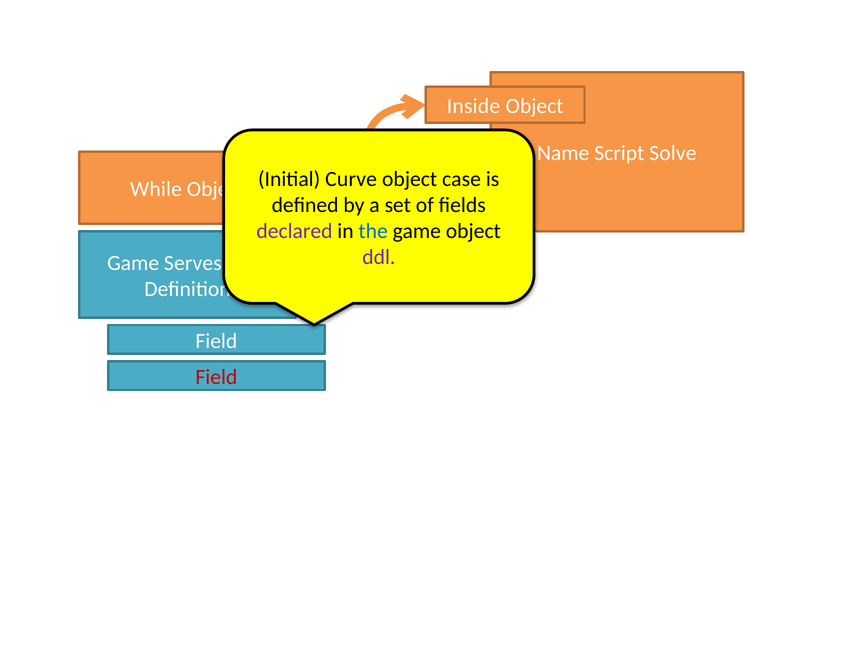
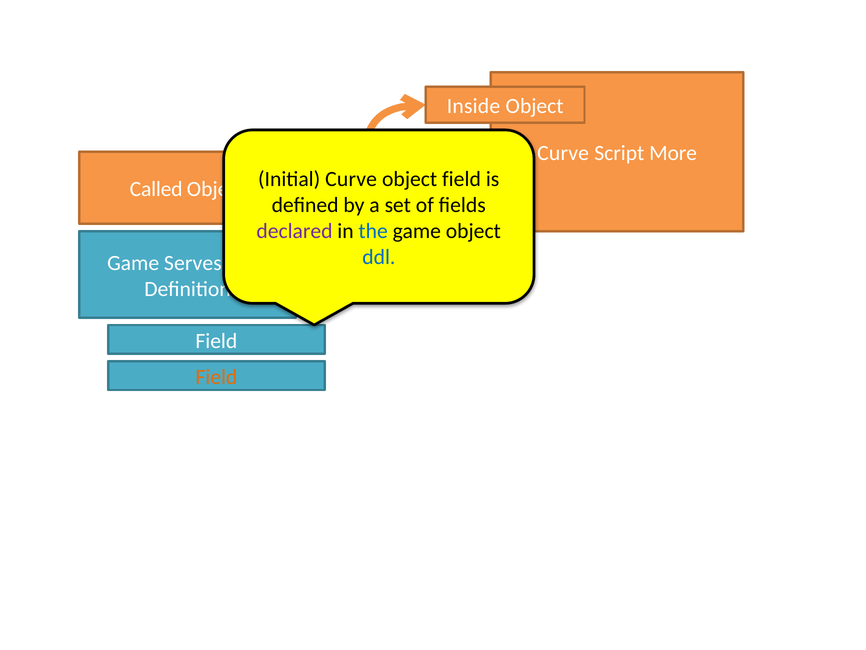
Name: Name -> Curve (563, 153)
Solve: Solve -> More (673, 153)
case: case -> field (461, 179)
While: While -> Called (156, 189)
ddl colour: purple -> blue (379, 257)
Field colour: red -> orange (216, 377)
